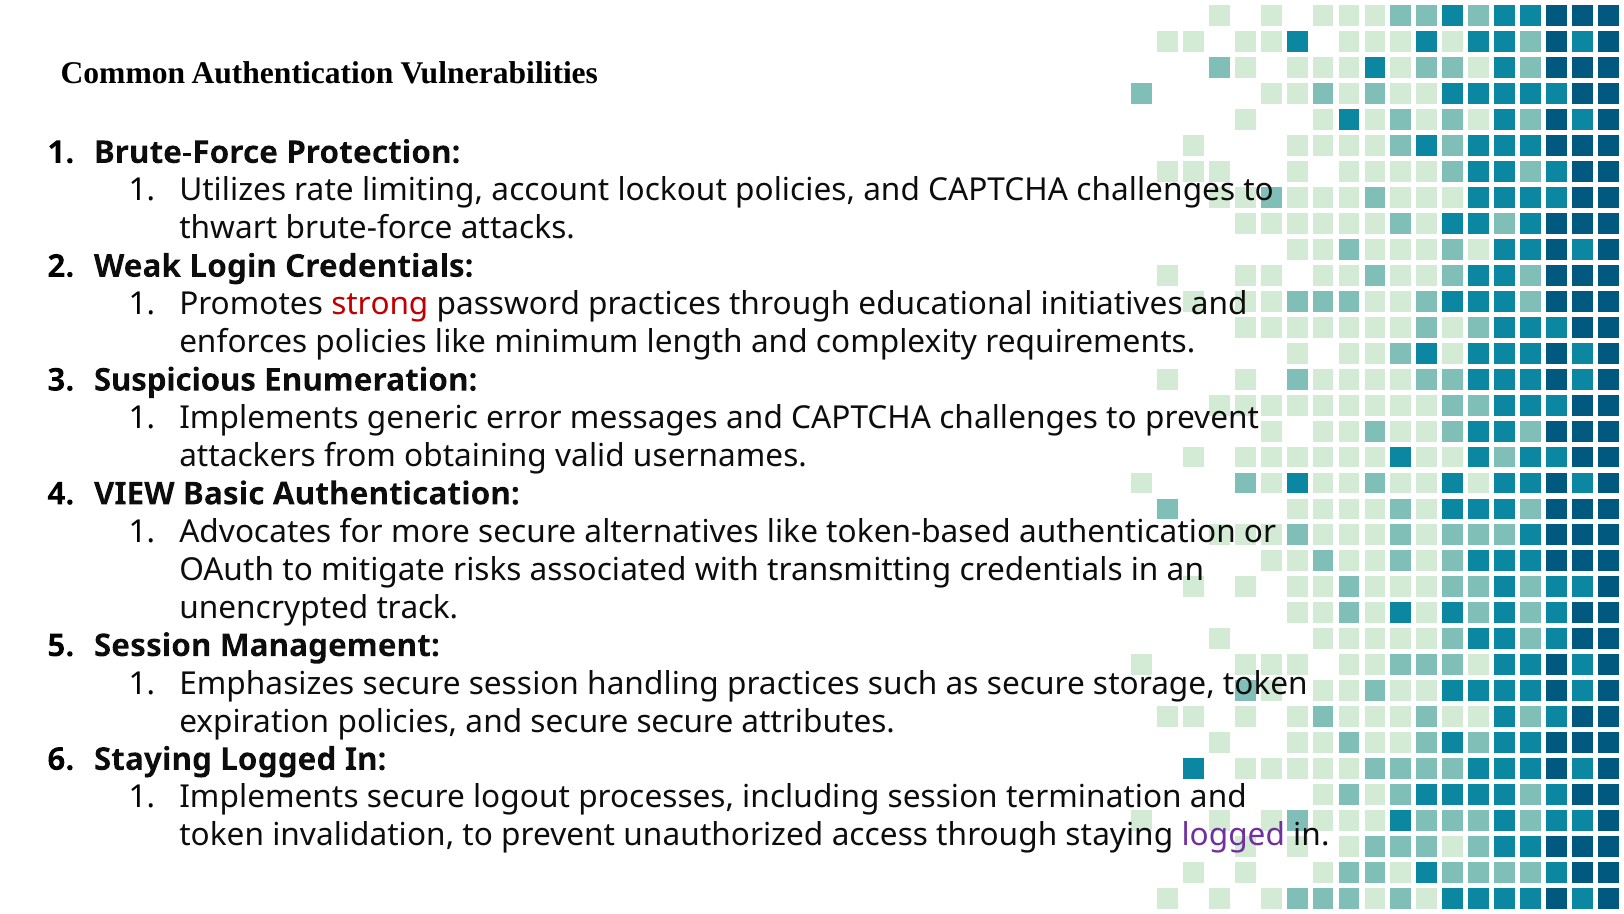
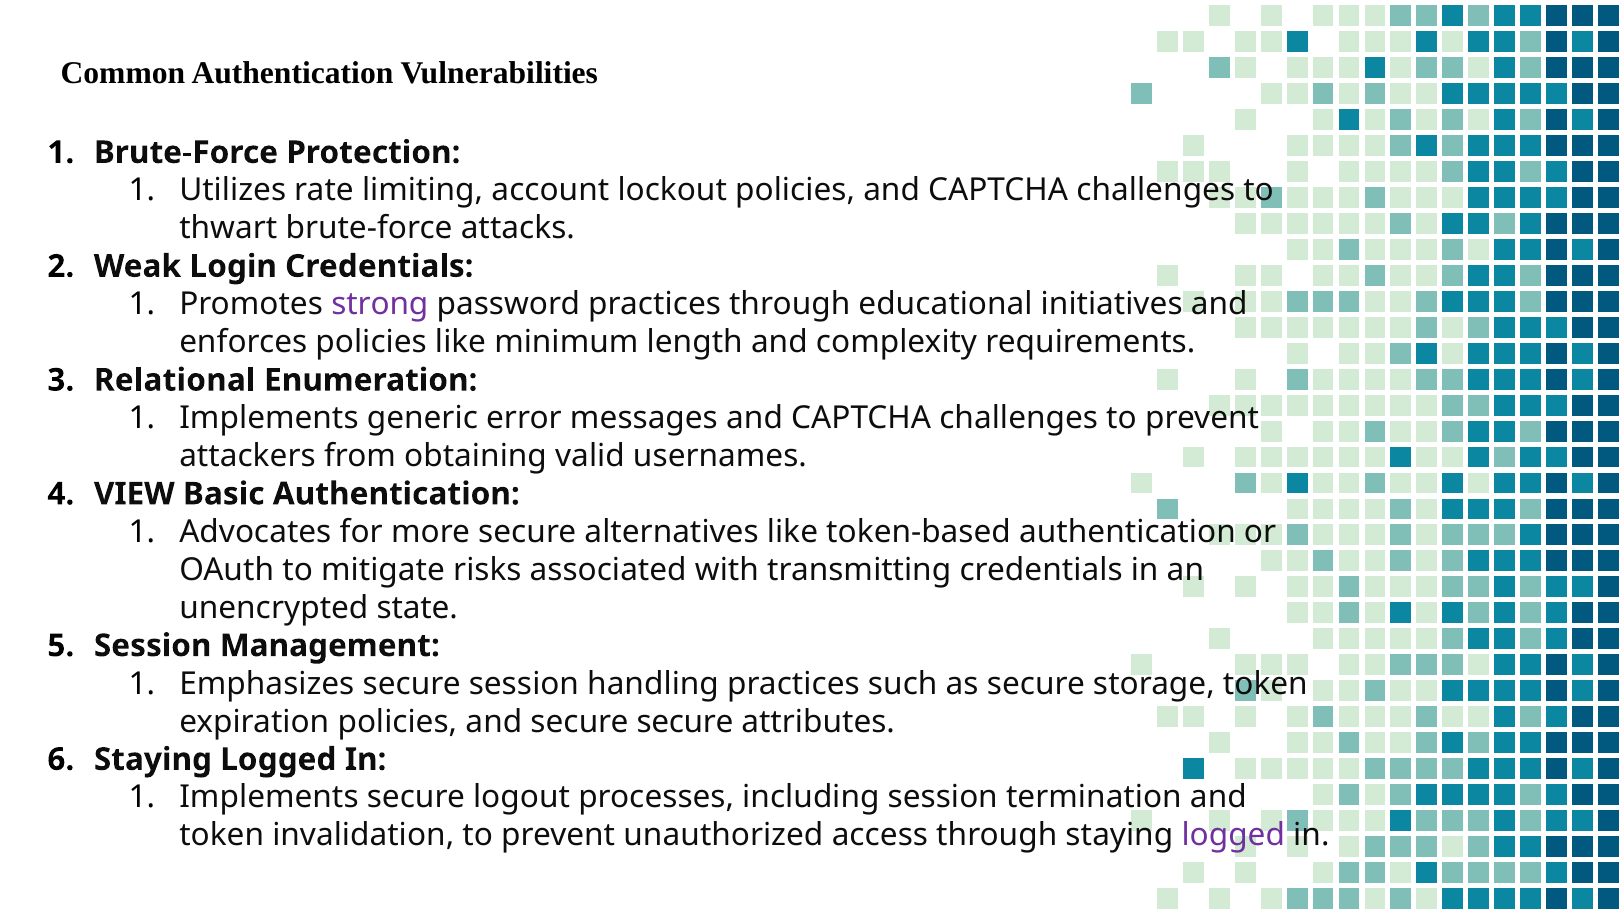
strong colour: red -> purple (380, 304)
Suspicious: Suspicious -> Relational (175, 380)
track: track -> state (417, 607)
